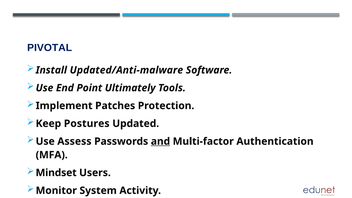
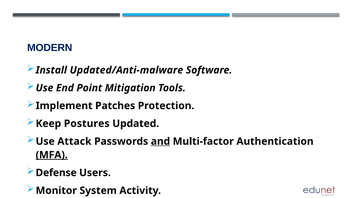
PIVOTAL: PIVOTAL -> MODERN (50, 48)
Ultimately: Ultimately -> Mitigation (130, 88)
Assess: Assess -> Attack (74, 141)
MFA underline: none -> present (52, 155)
Mindset: Mindset -> Defense (56, 173)
